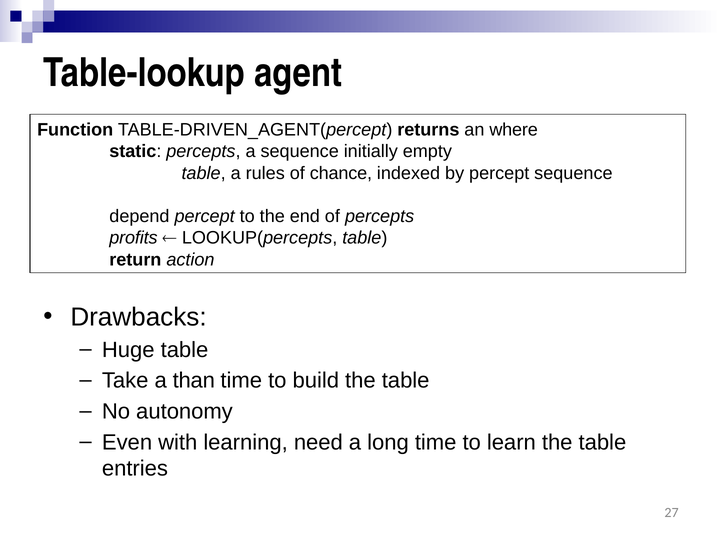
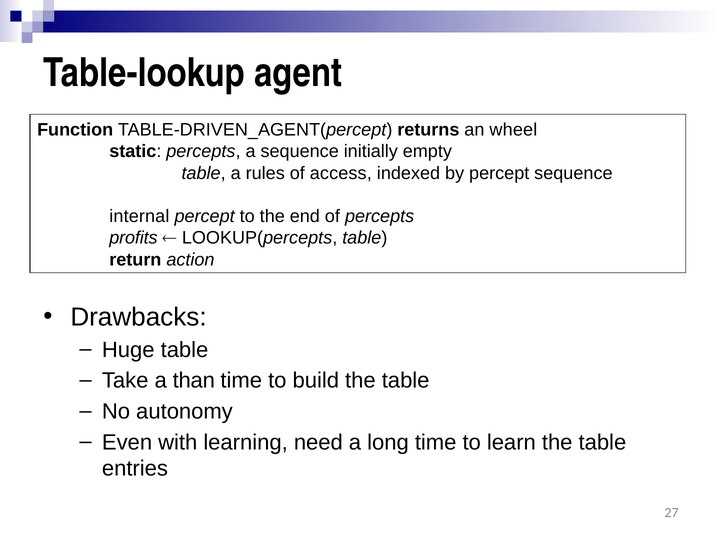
where: where -> wheel (513, 130)
chance: chance -> access (341, 173)
depend: depend -> internal (139, 217)
